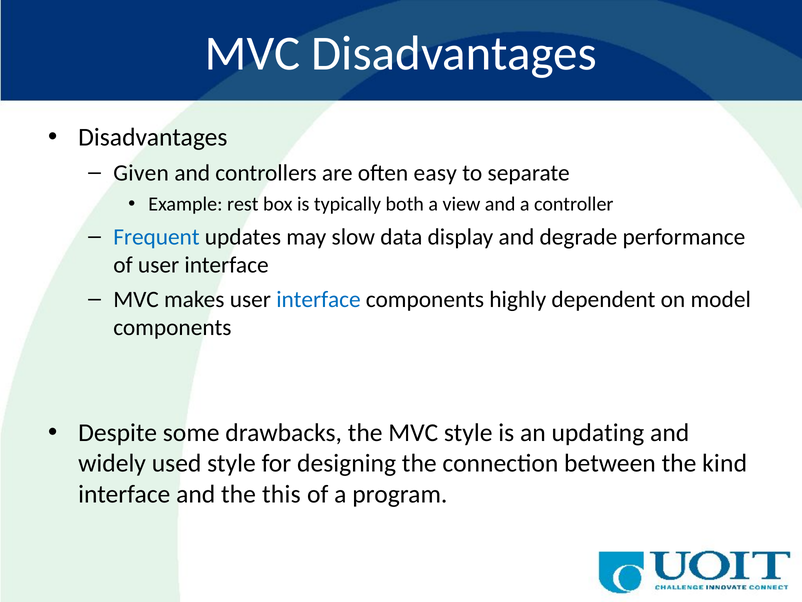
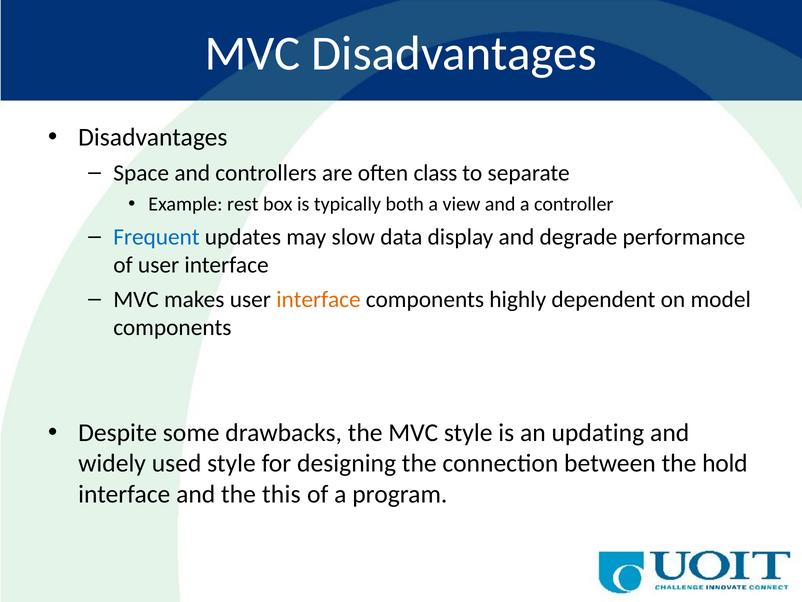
Given: Given -> Space (141, 173)
easy: easy -> class (435, 173)
interface colour: blue -> orange (318, 299)
kind: kind -> hold (725, 463)
